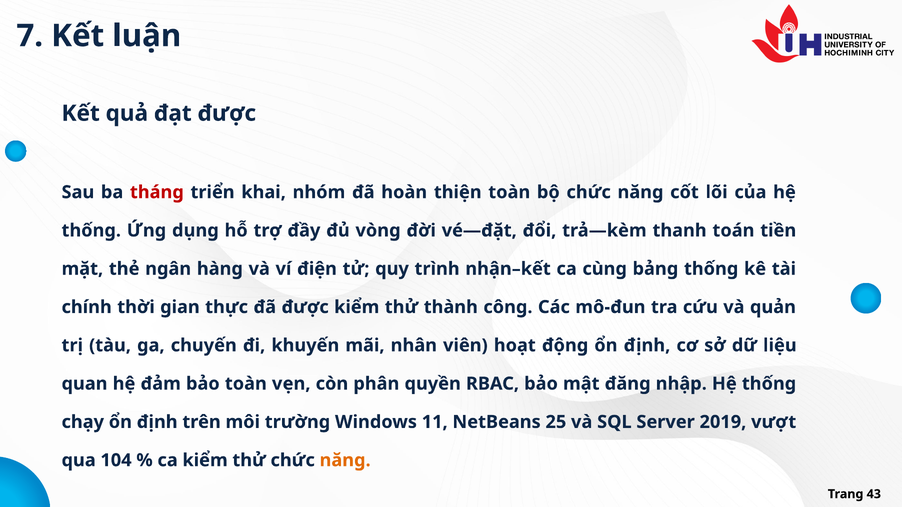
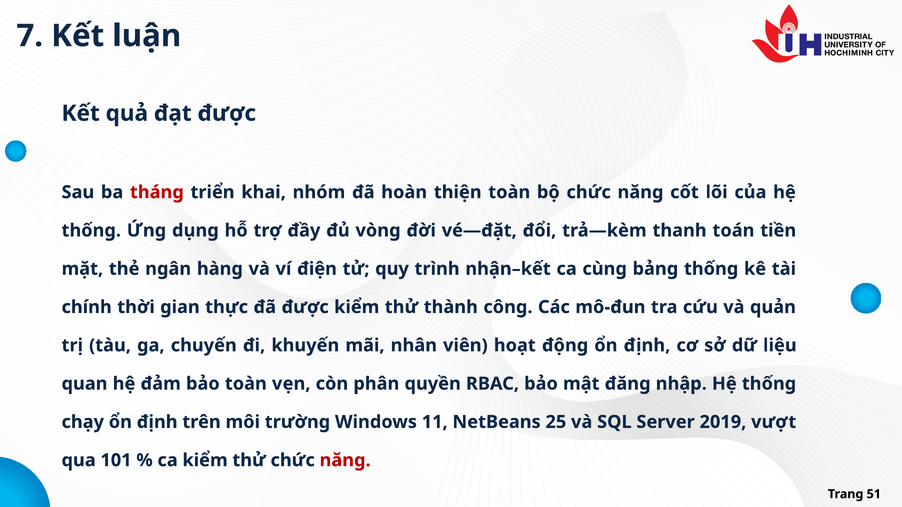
104: 104 -> 101 (116, 461)
năng colour: orange -> red (345, 461)
43: 43 -> 51 (874, 494)
